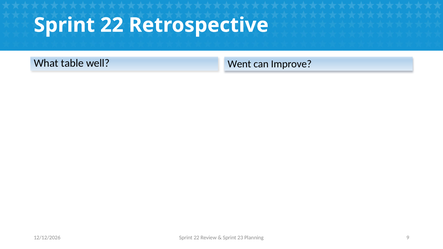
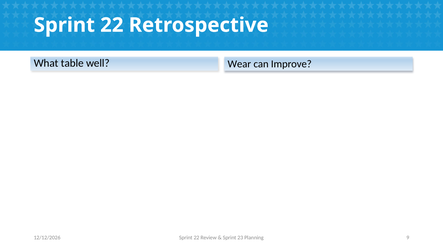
Went: Went -> Wear (239, 64)
